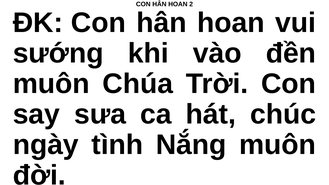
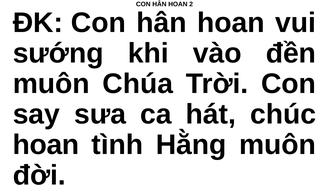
ngày: ngày -> hoan (46, 145)
Nắng: Nắng -> Hằng (191, 145)
